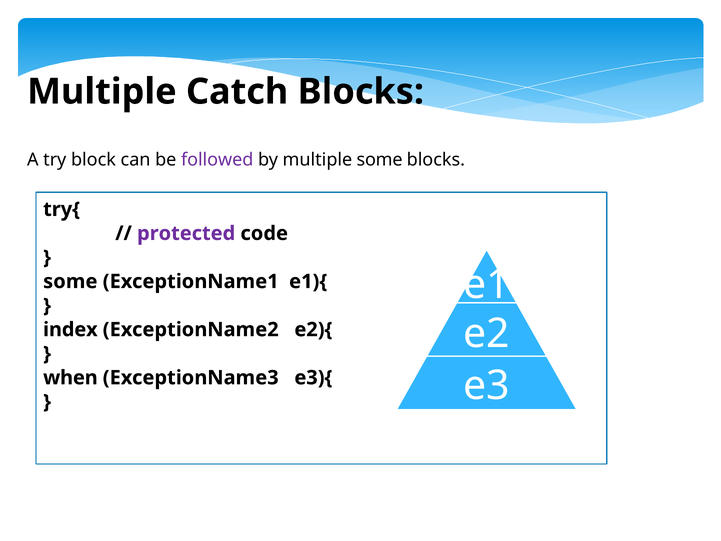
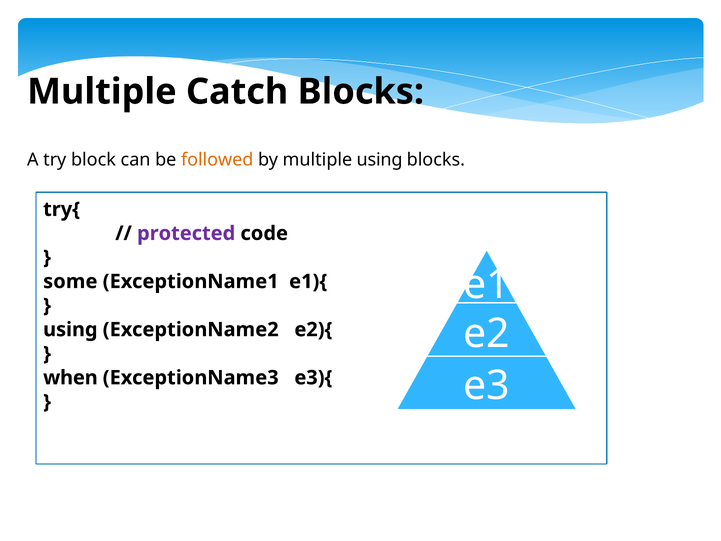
followed colour: purple -> orange (217, 160)
multiple some: some -> using (380, 160)
index: index -> using (70, 329)
